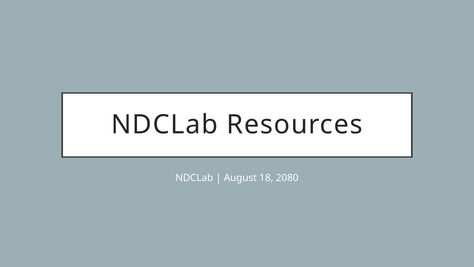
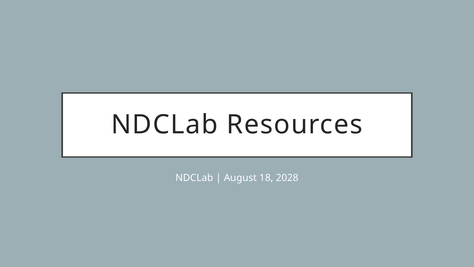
2080: 2080 -> 2028 (287, 178)
